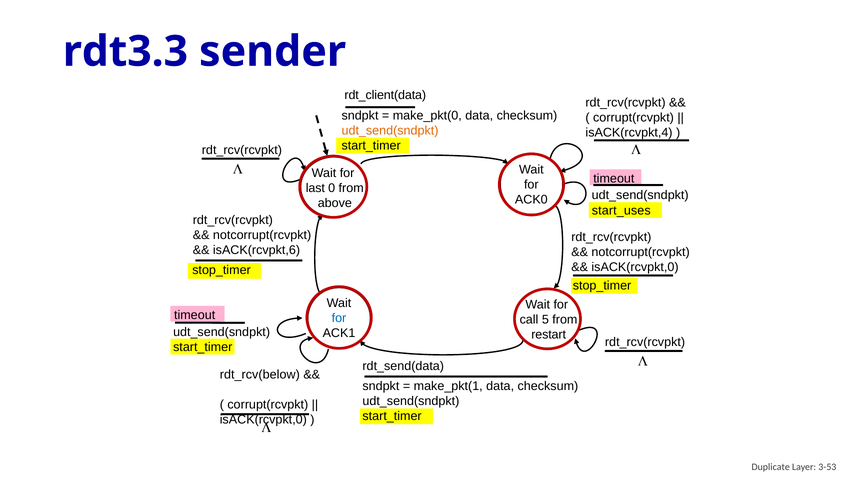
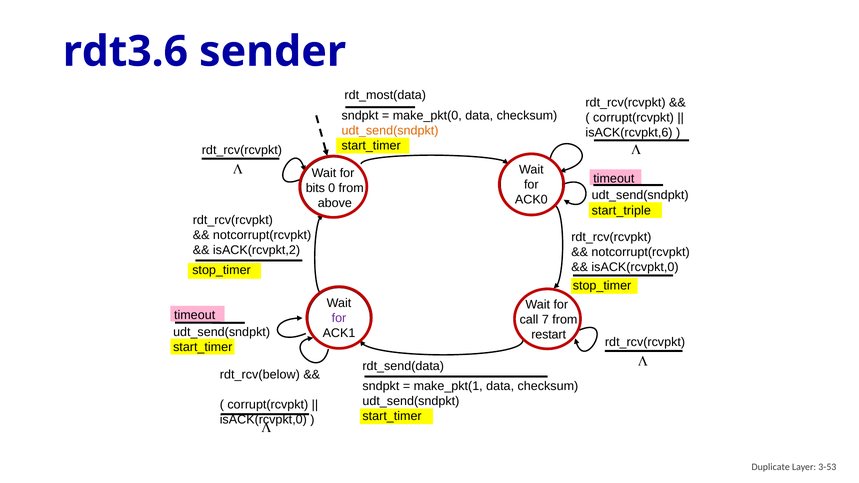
rdt3.3: rdt3.3 -> rdt3.6 (125, 52)
rdt_client(data: rdt_client(data -> rdt_most(data (385, 95)
isACK(rcvpkt,4: isACK(rcvpkt,4 -> isACK(rcvpkt,6 (629, 133)
last: last -> bits (315, 188)
start_uses: start_uses -> start_triple (621, 210)
isACK(rcvpkt,6: isACK(rcvpkt,6 -> isACK(rcvpkt,2 (257, 250)
for colour: blue -> purple (339, 318)
5: 5 -> 7 (545, 320)
